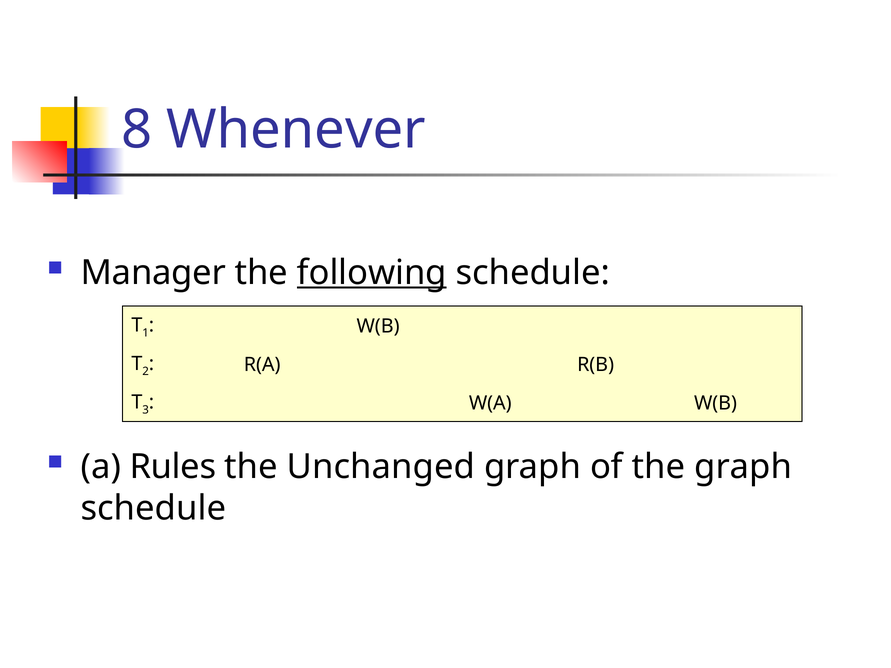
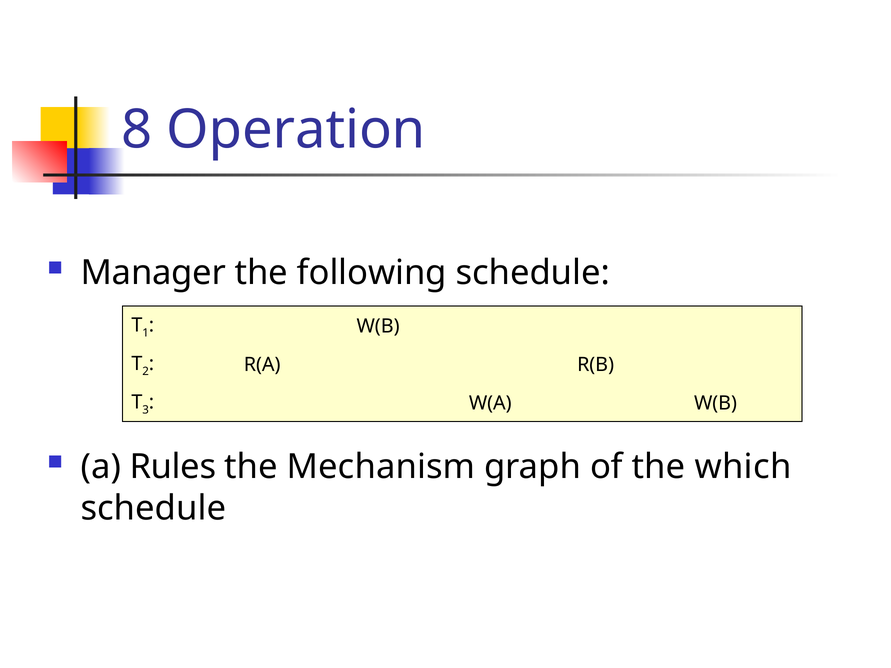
Whenever: Whenever -> Operation (296, 130)
following underline: present -> none (372, 273)
Unchanged: Unchanged -> Mechanism (381, 467)
the graph: graph -> which (743, 467)
